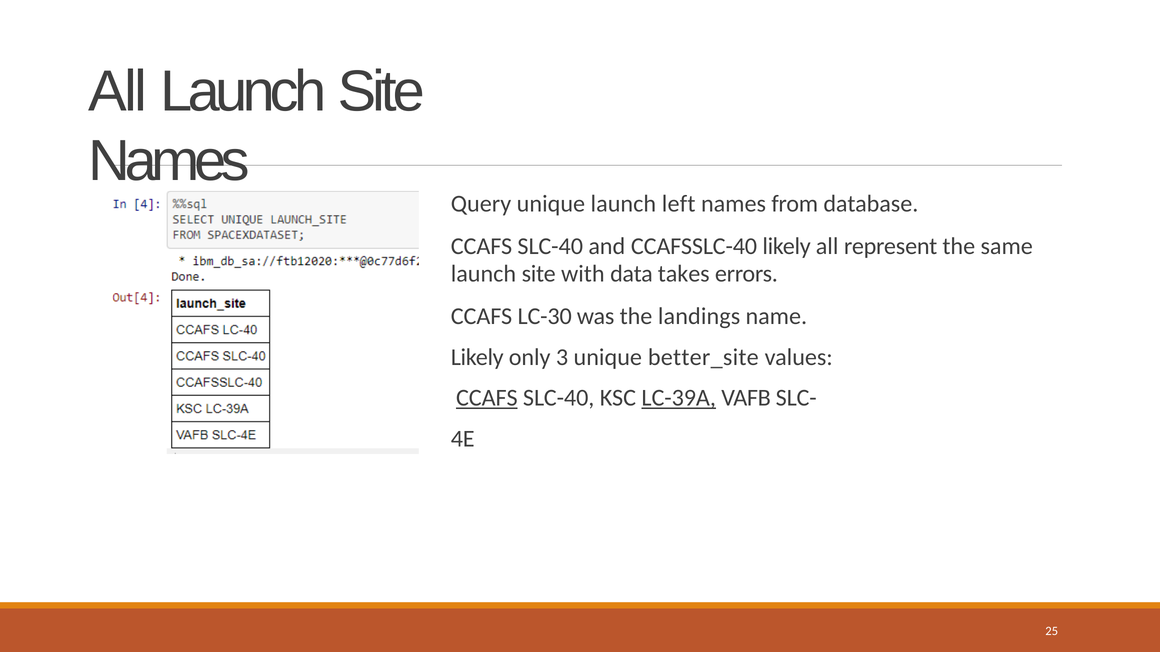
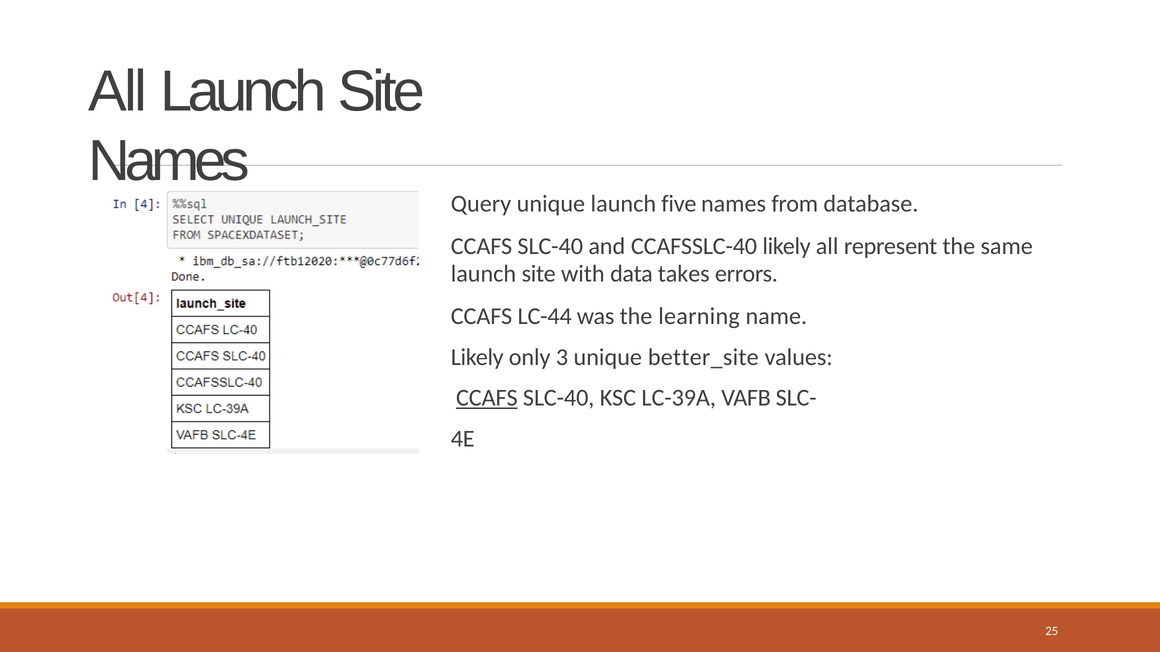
left: left -> five (679, 204)
LC-30: LC-30 -> LC-44 (545, 316)
landings: landings -> learning (699, 316)
LC-39A underline: present -> none (679, 398)
